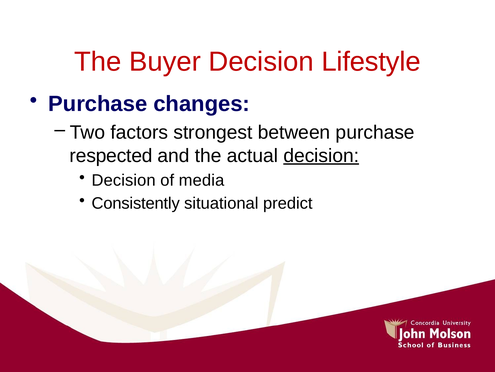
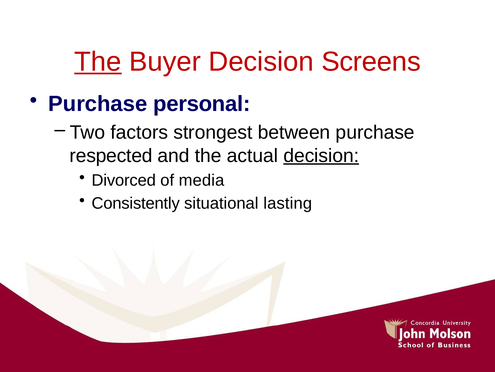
The underline: none -> present (98, 61)
Lifestyle: Lifestyle -> Screens (371, 61)
changes: changes -> personal (202, 104)
Decision: Decision -> Divorced (124, 180)
predict: predict -> lasting (288, 203)
